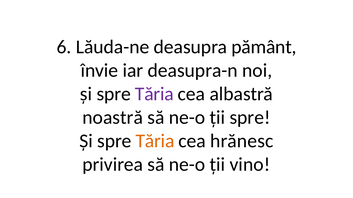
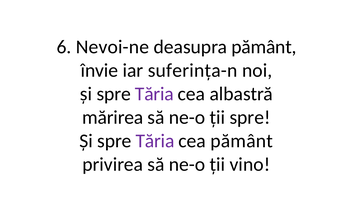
Lăuda-ne: Lăuda-ne -> Nevoi-ne (112, 47)
deasupra-n: deasupra-n -> suferința-n (193, 71)
noastră: noastră -> mărirea (113, 118)
Tăria colour: orange -> purple (155, 141)
cea hrănesc: hrănesc -> pământ (242, 141)
